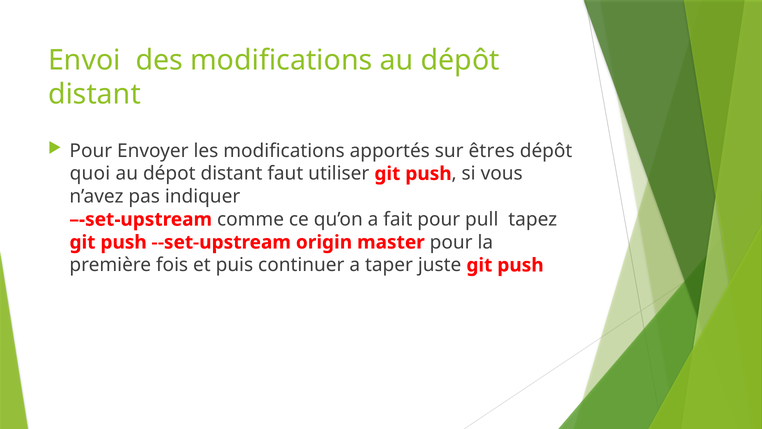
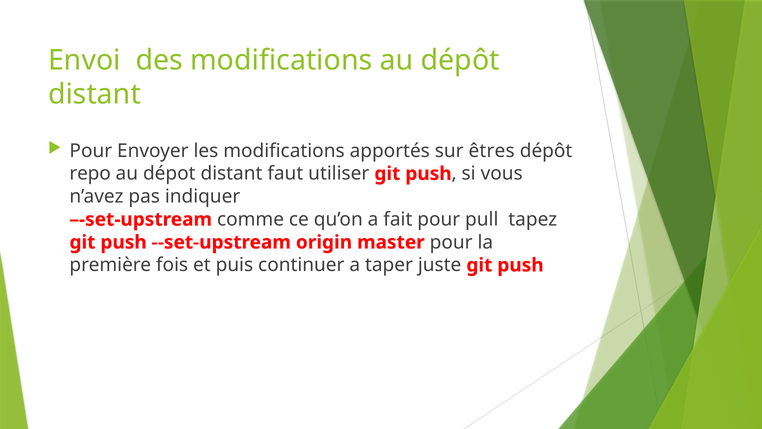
quoi: quoi -> repo (90, 174)
